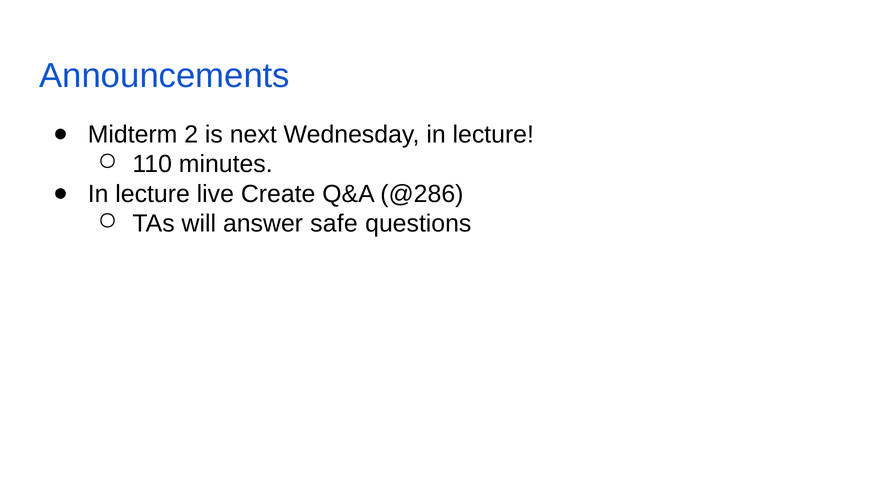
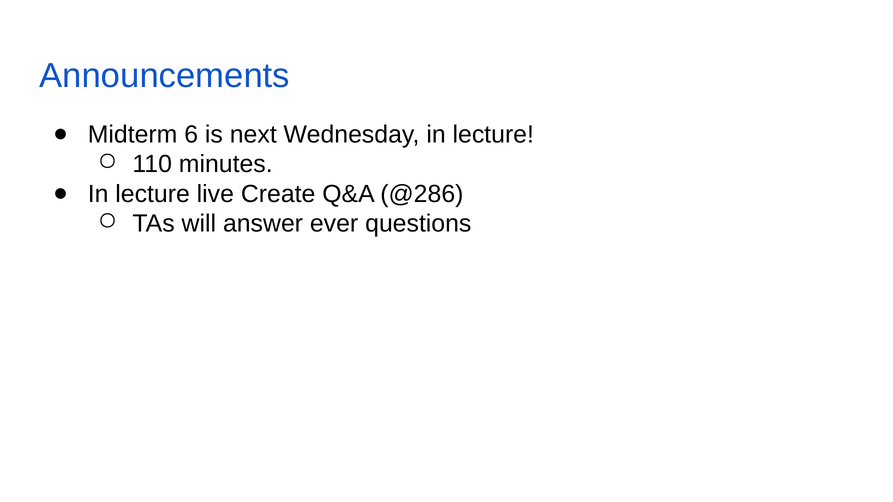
2: 2 -> 6 (191, 134)
safe: safe -> ever (334, 224)
